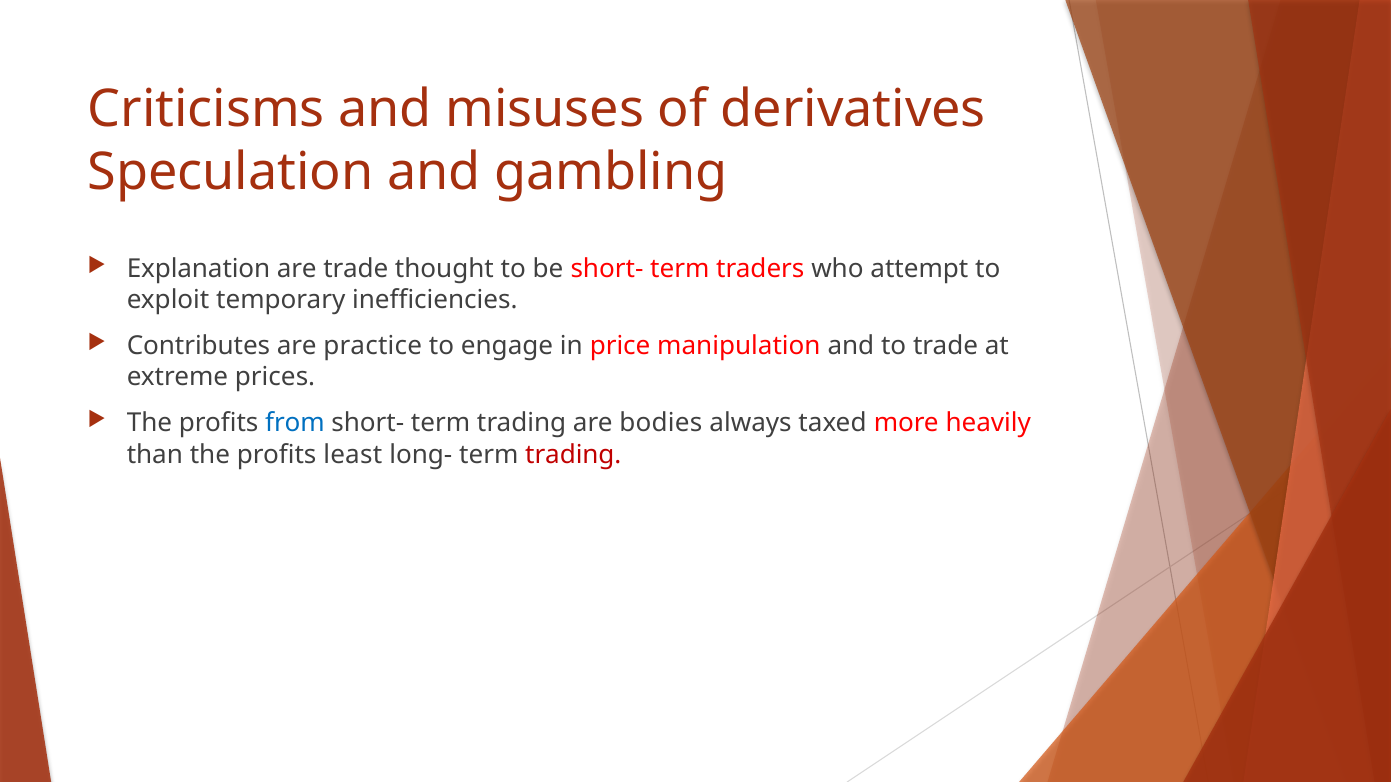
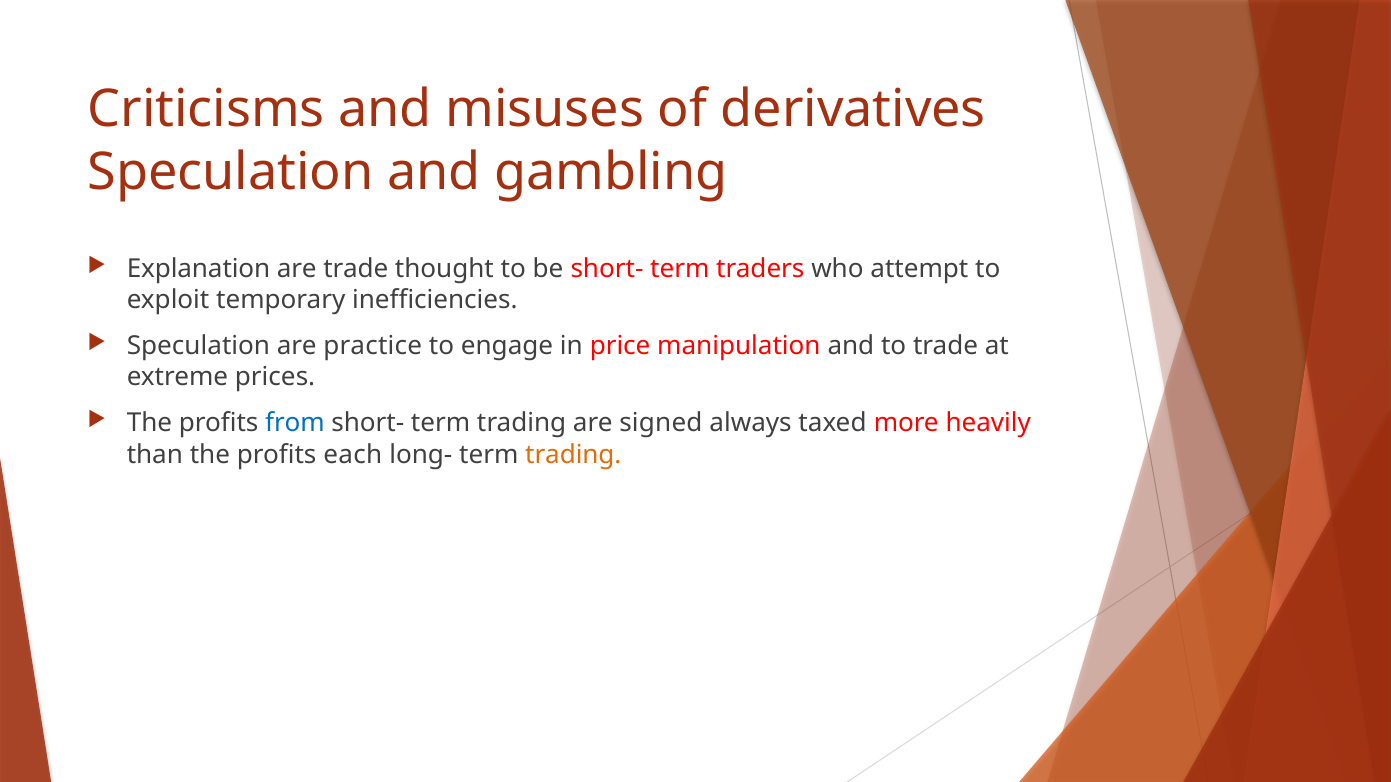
Contributes: Contributes -> Speculation (198, 346)
bodies: bodies -> signed (661, 423)
least: least -> each (353, 455)
trading colour: red -> orange (573, 455)
